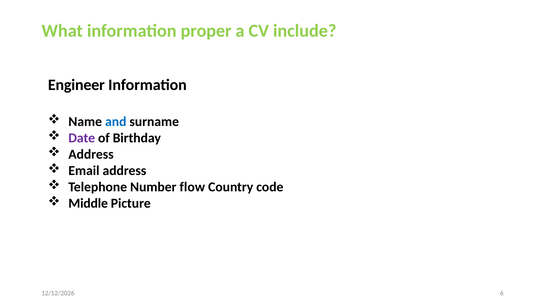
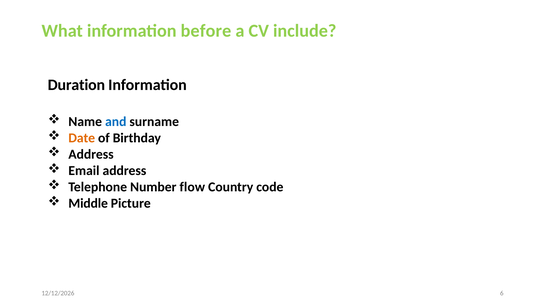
proper: proper -> before (206, 31)
Engineer: Engineer -> Duration (76, 85)
Date colour: purple -> orange (82, 138)
